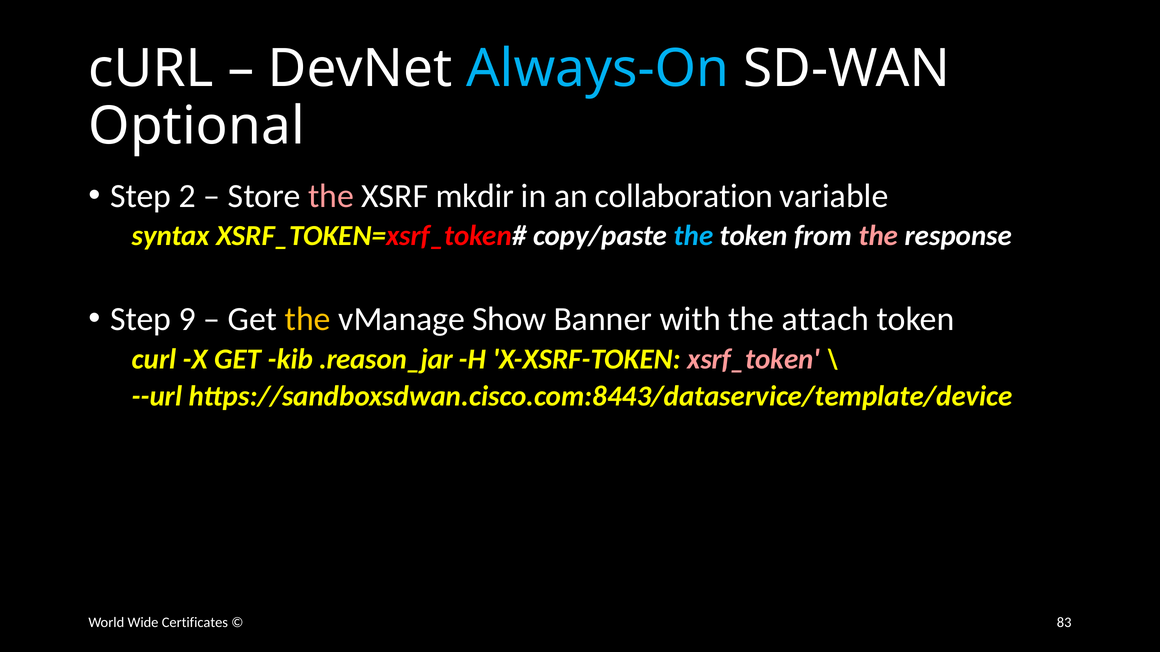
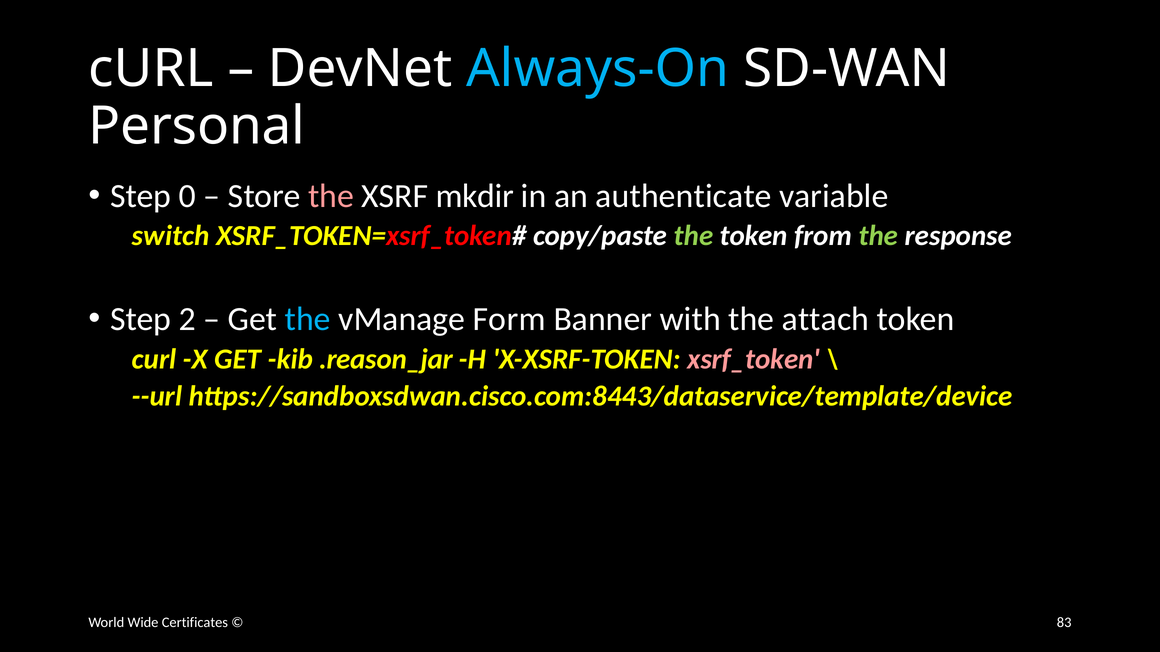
Optional: Optional -> Personal (197, 126)
2: 2 -> 0 (187, 196)
collaboration: collaboration -> authenticate (684, 196)
syntax: syntax -> switch (171, 236)
the colour: light blue -> light green (693, 236)
the colour: pink -> light green (878, 236)
9: 9 -> 2 (187, 319)
the colour: yellow -> light blue (308, 319)
Show: Show -> Form (509, 319)
